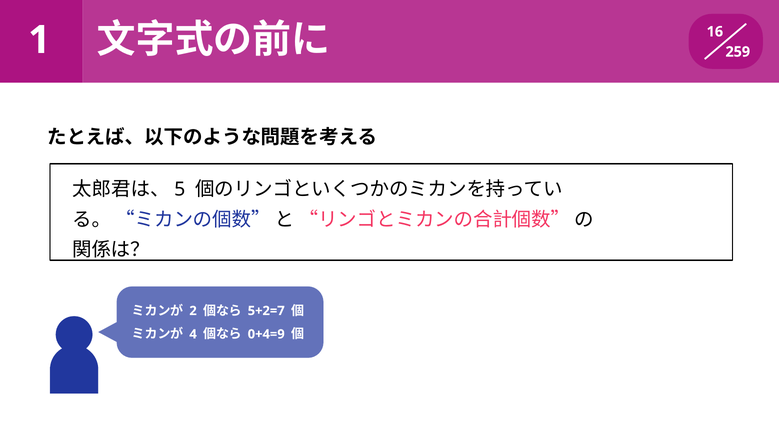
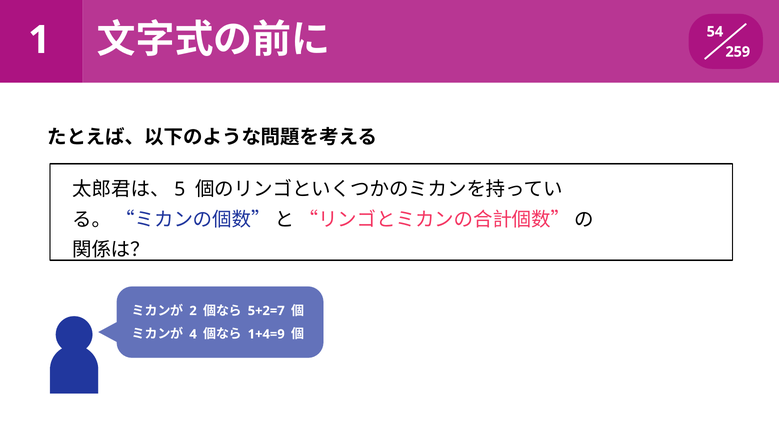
16: 16 -> 54 (715, 32)
0+4=9: 0+4=9 -> 1+4=9 (266, 334)
